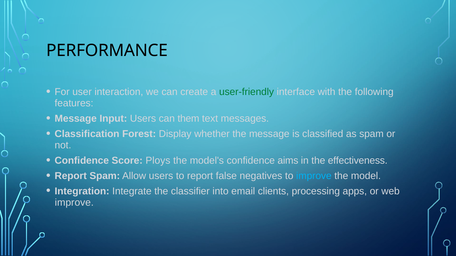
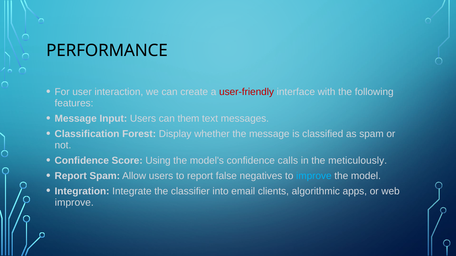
user-friendly colour: green -> red (247, 92)
Ploys: Ploys -> Using (158, 161)
aims: aims -> calls (288, 161)
effectiveness: effectiveness -> meticulously (358, 161)
processing: processing -> algorithmic (316, 191)
